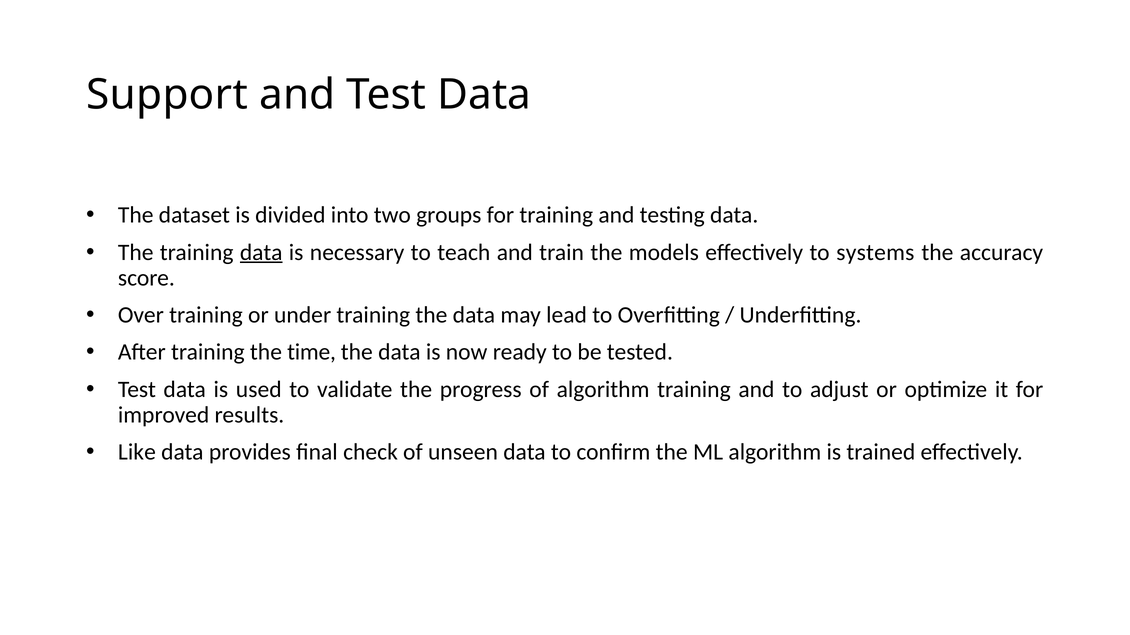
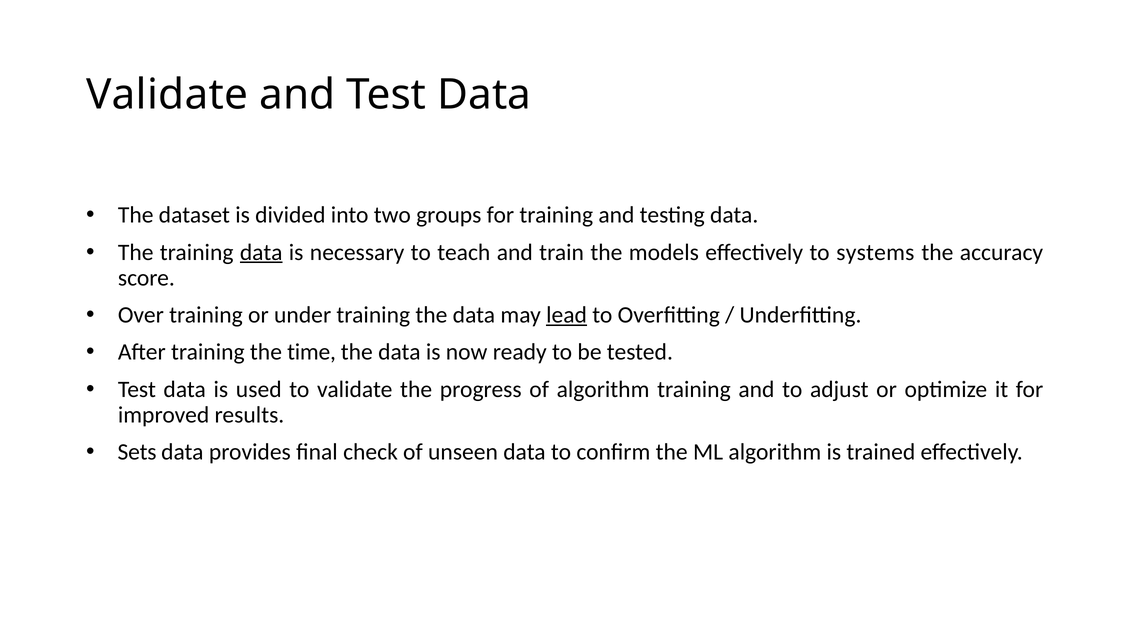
Support: Support -> Validate (167, 95)
lead underline: none -> present (567, 315)
Like: Like -> Sets (137, 452)
